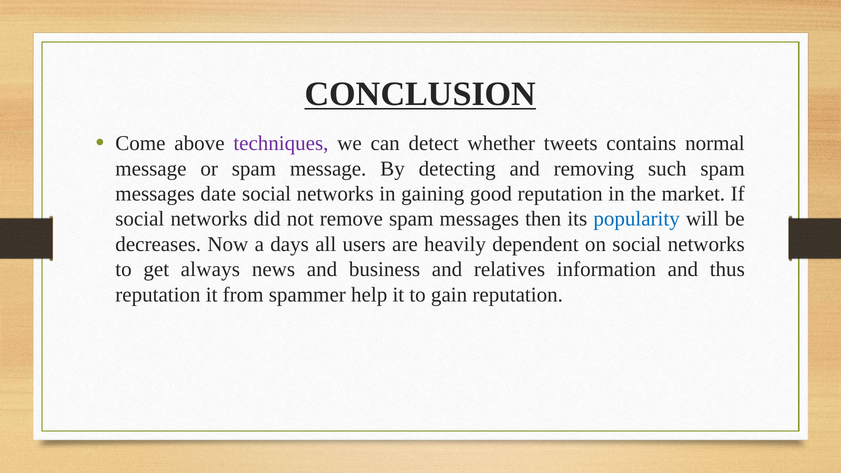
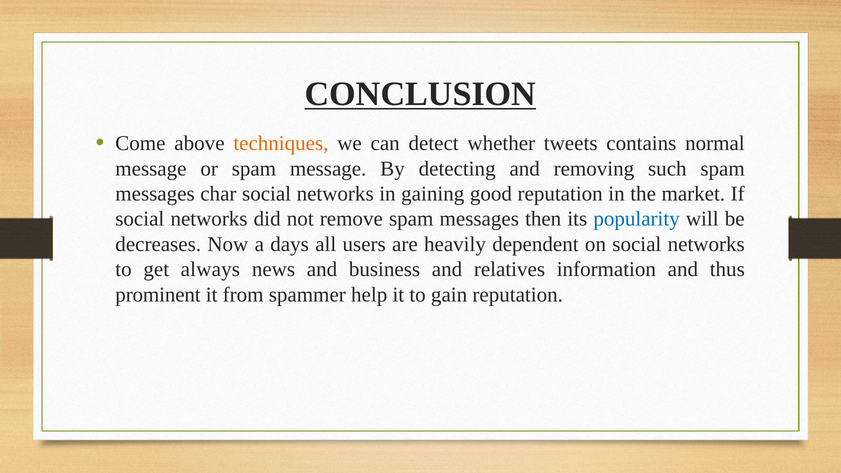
techniques colour: purple -> orange (281, 143)
date: date -> char (218, 194)
reputation: reputation -> prominent (158, 295)
